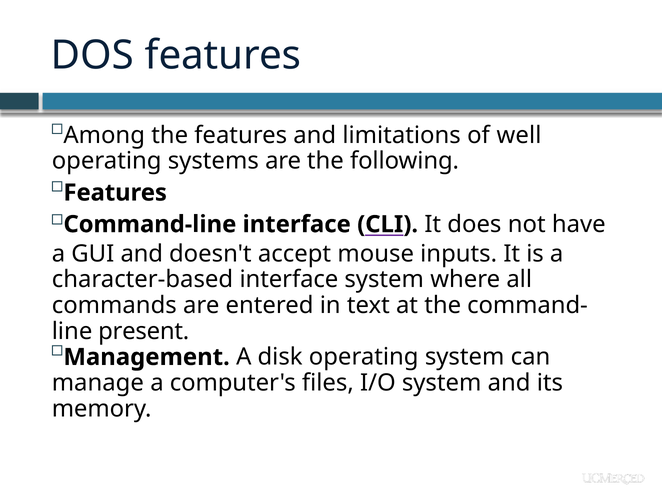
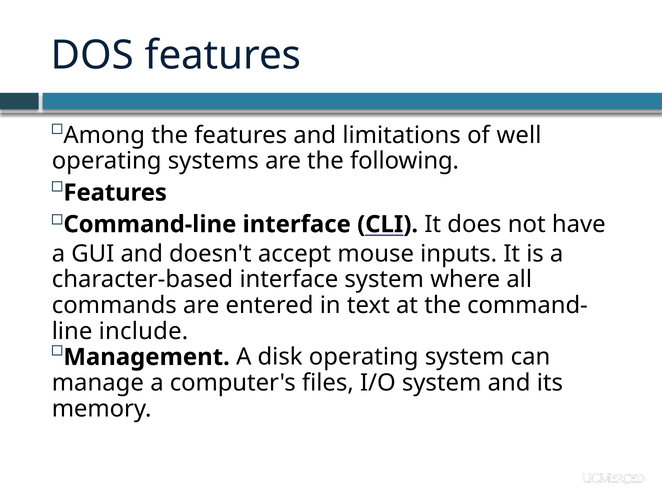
present: present -> include (143, 331)
